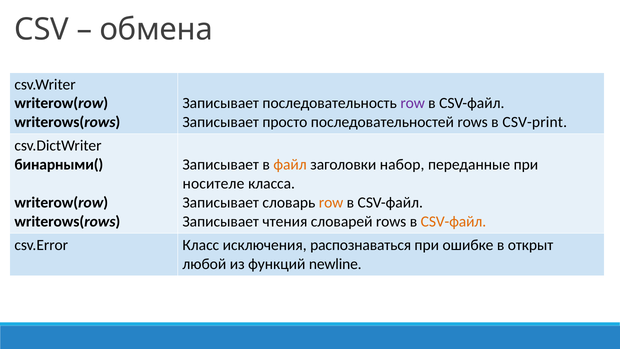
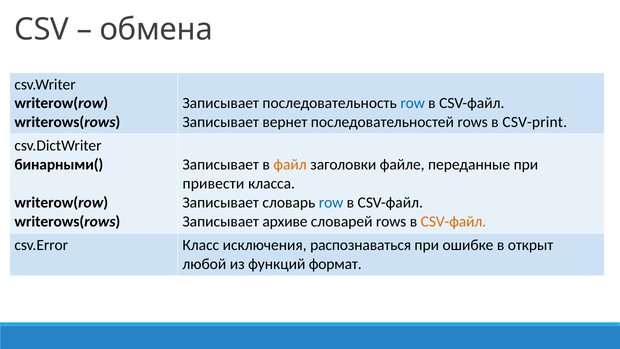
row colour: purple -> blue (413, 103)
просто: просто -> вернет (285, 122)
набор: набор -> файле (402, 165)
носителе: носителе -> привести (213, 184)
row colour: orange -> blue (331, 203)
чтения: чтения -> архиве (285, 221)
newline: newline -> формат (335, 264)
